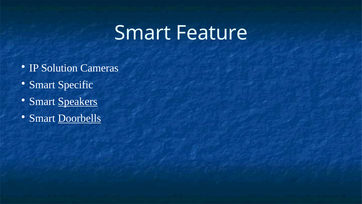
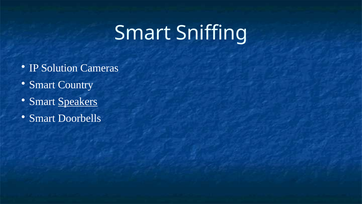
Feature: Feature -> Sniffing (212, 33)
Specific: Specific -> Country (76, 85)
Doorbells underline: present -> none (79, 118)
